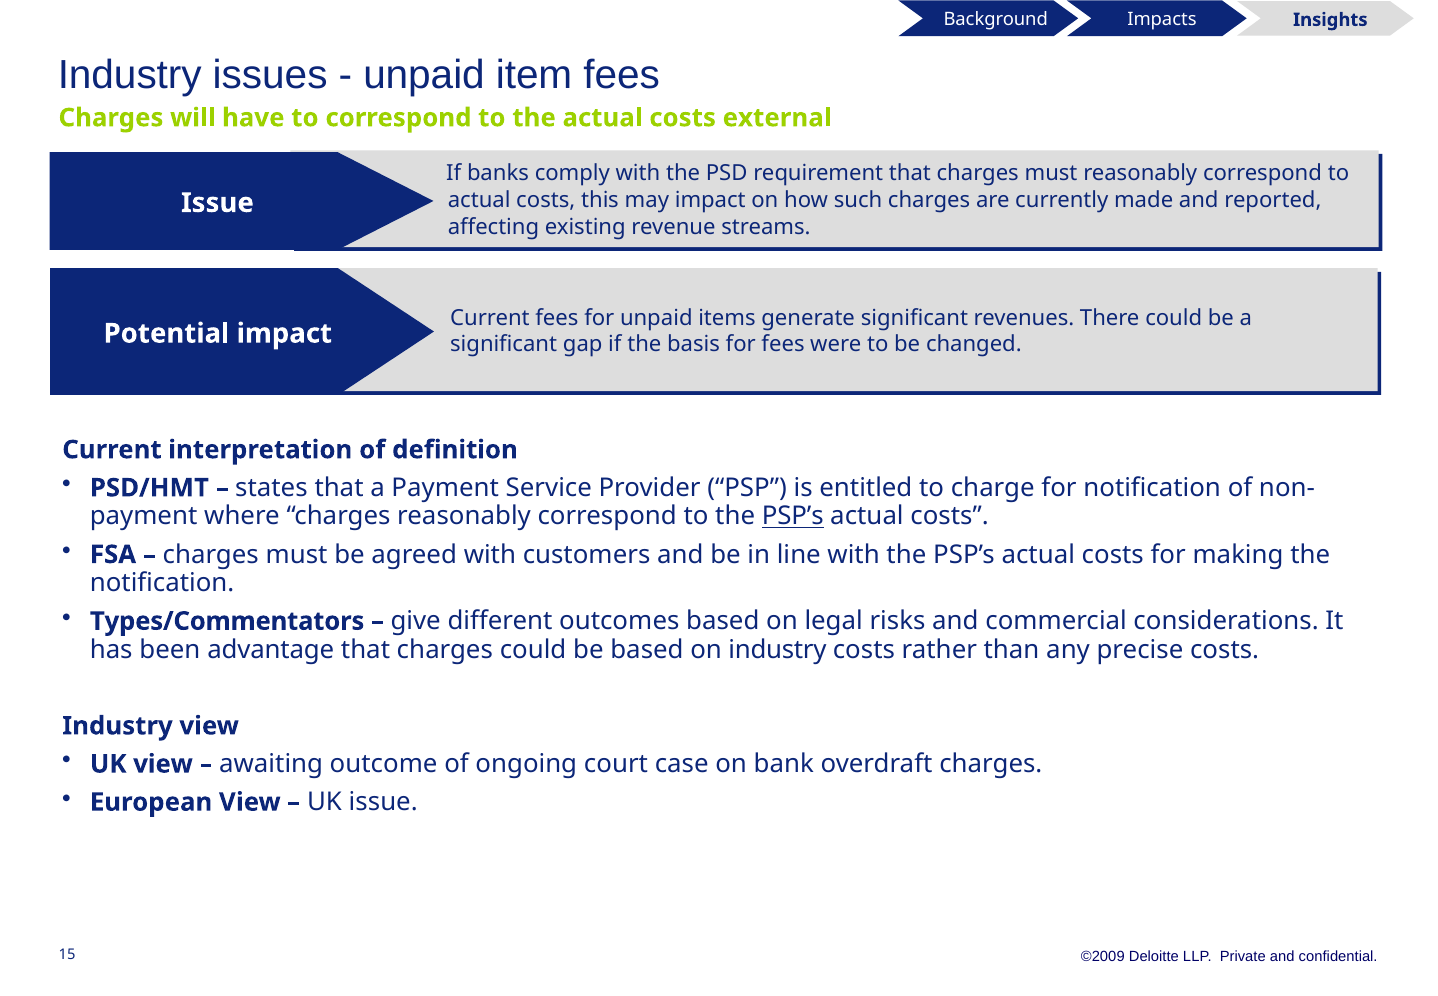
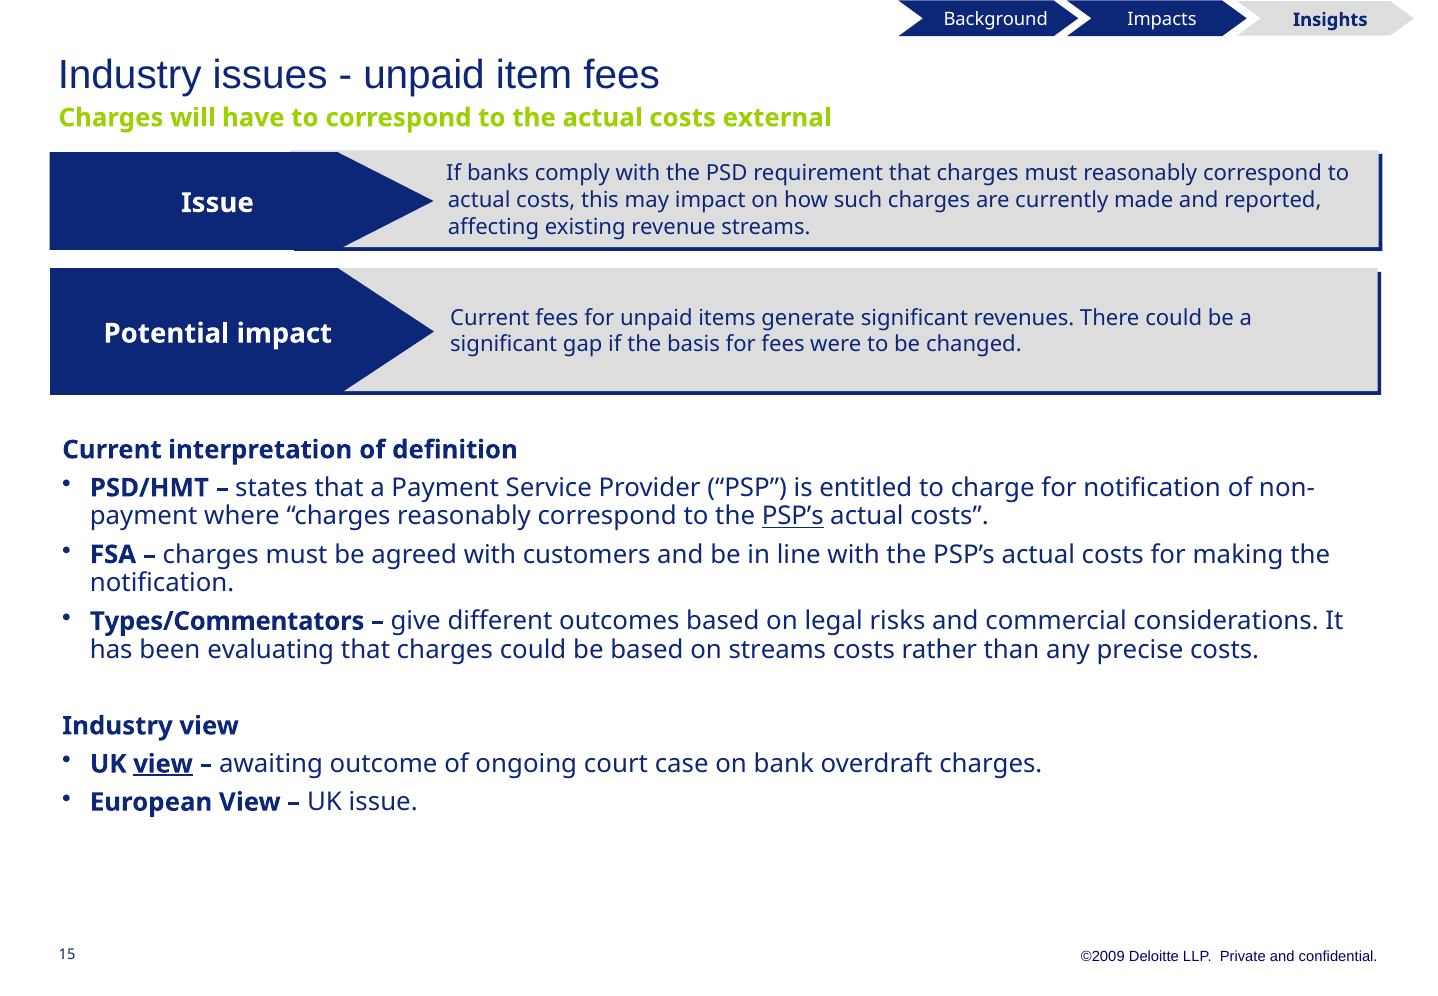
advantage: advantage -> evaluating (271, 649)
on industry: industry -> streams (777, 649)
view underline: none -> present (163, 764)
